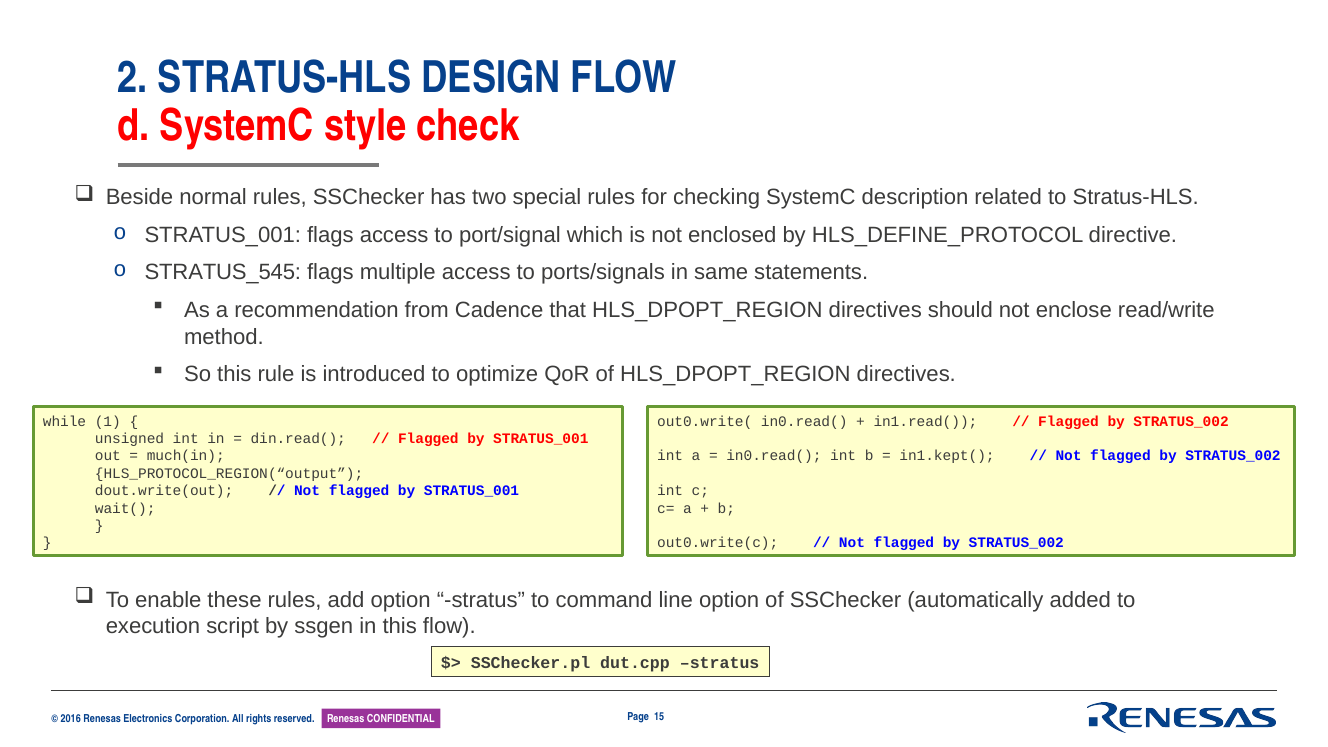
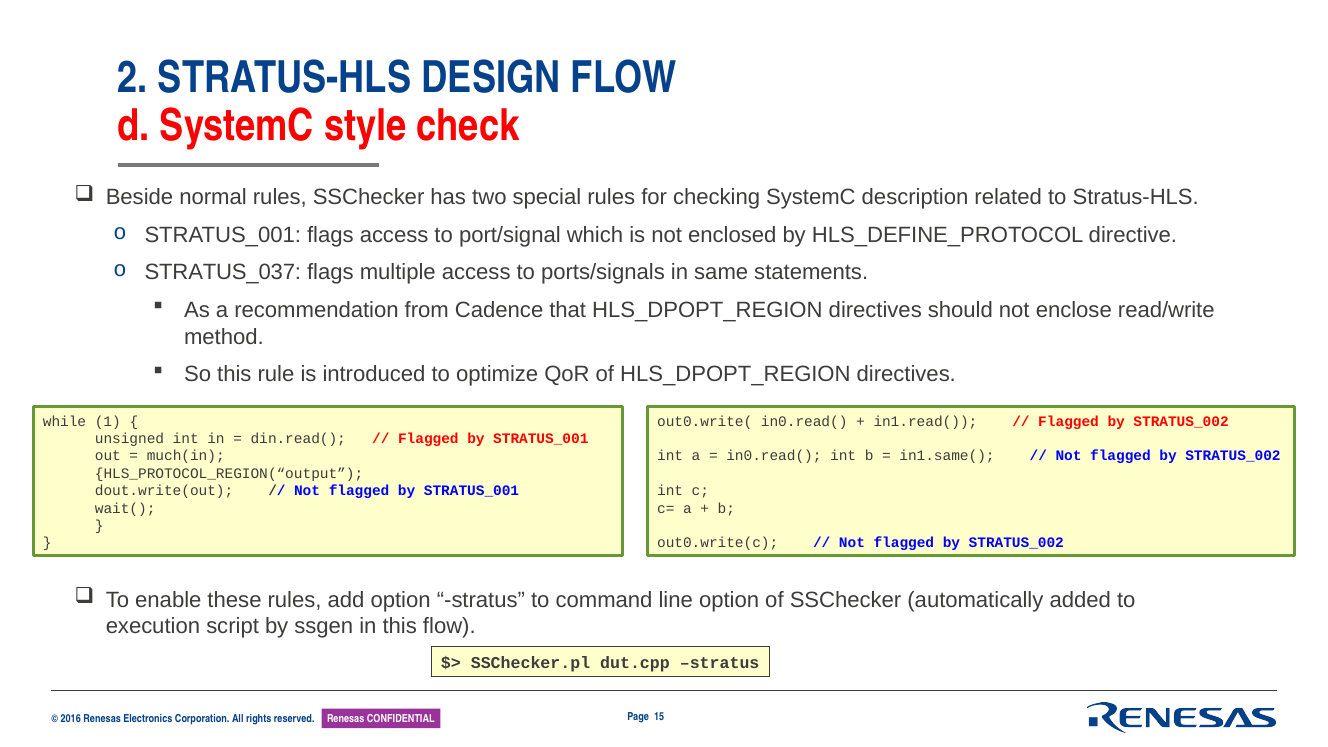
STRATUS_545: STRATUS_545 -> STRATUS_037 (223, 273)
in1.kept(: in1.kept( -> in1.same( (947, 456)
